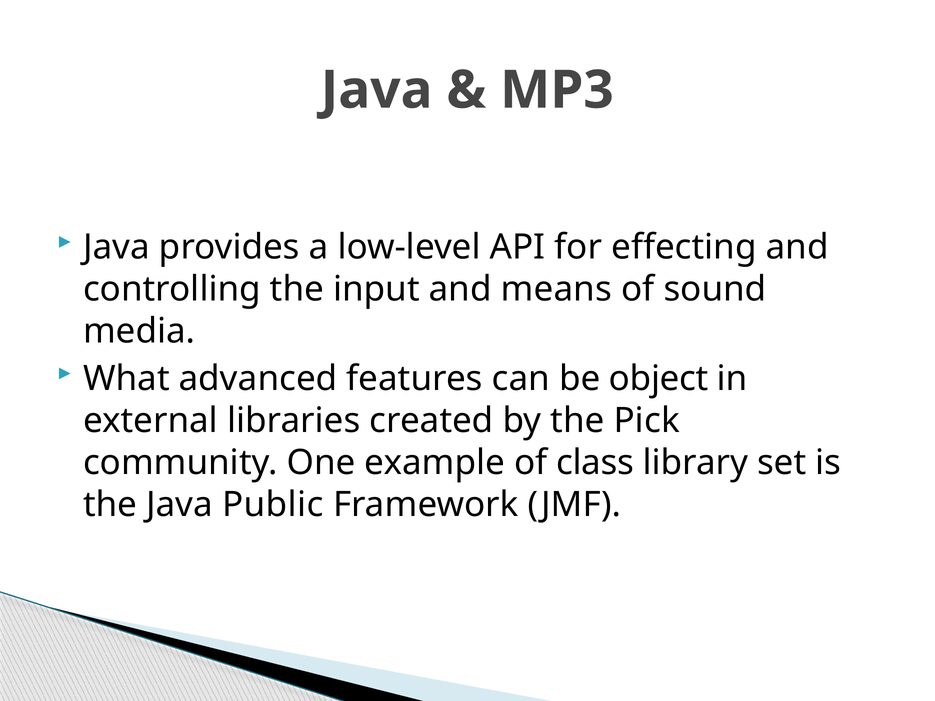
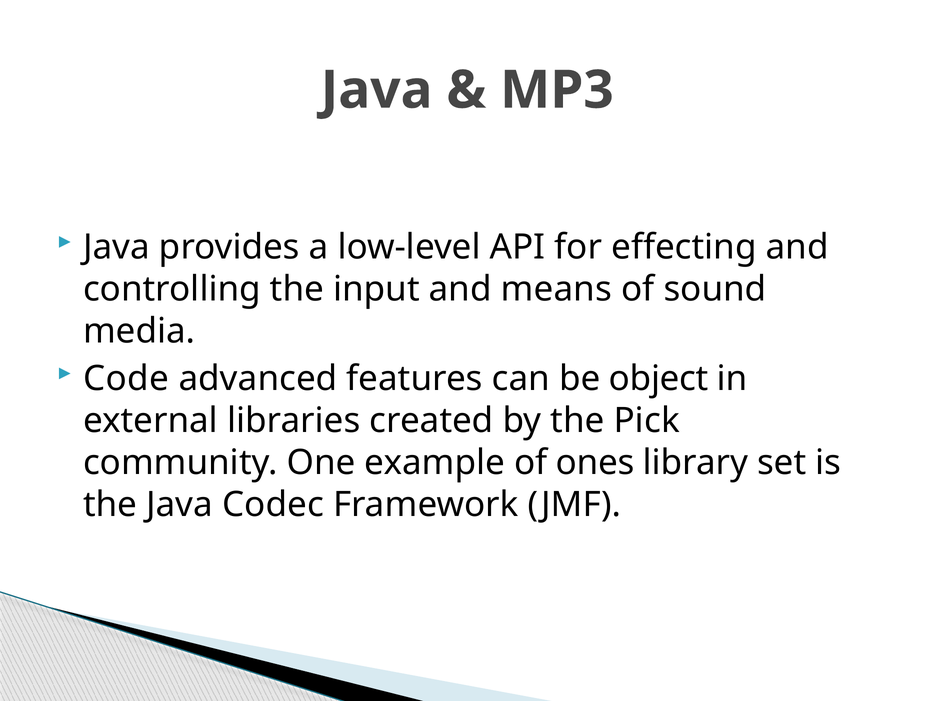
What: What -> Code (126, 379)
class: class -> ones (595, 463)
Public: Public -> Codec (273, 505)
